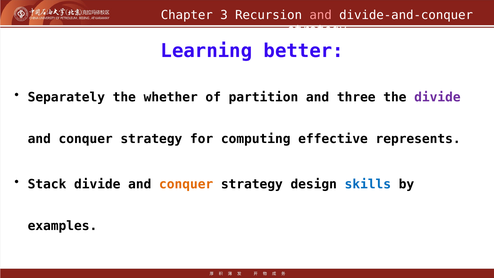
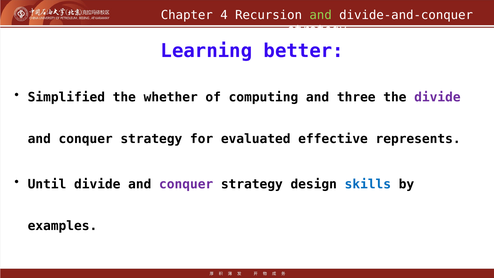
3: 3 -> 4 (224, 15)
and colour: pink -> light green (321, 15)
Separately: Separately -> Simplified (66, 97)
partition: partition -> computing (263, 97)
computing: computing -> evaluated (256, 139)
Stack: Stack -> Until (47, 184)
conquer colour: orange -> purple (186, 184)
